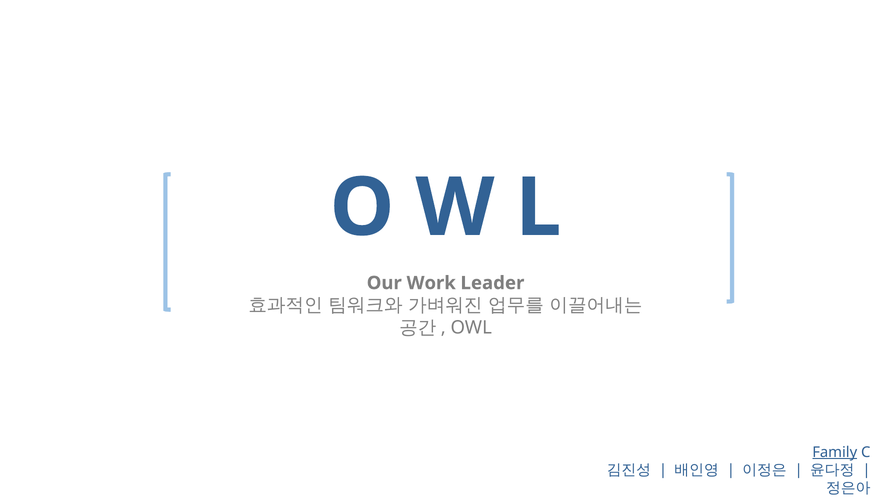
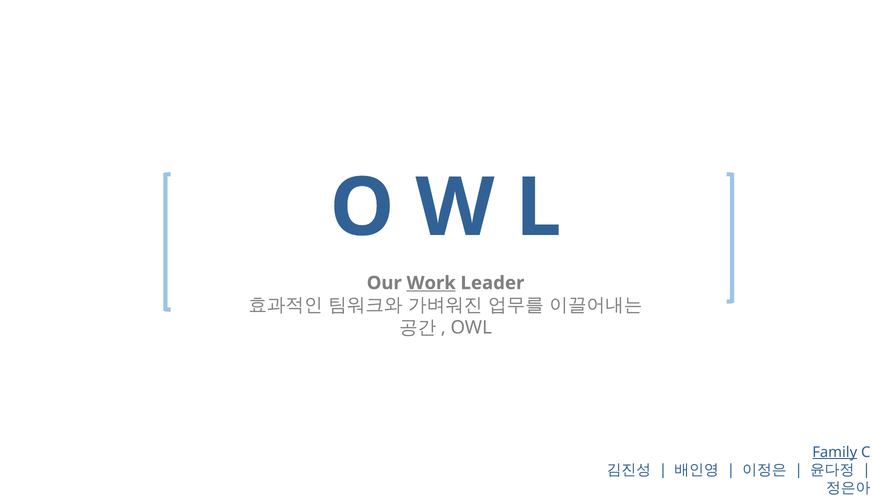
Work underline: none -> present (431, 283)
